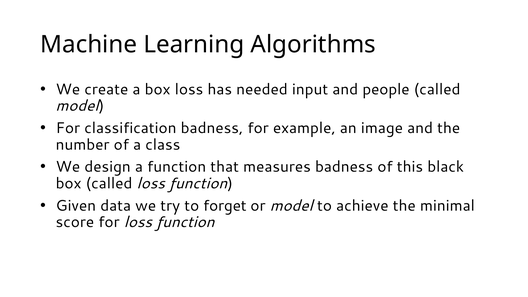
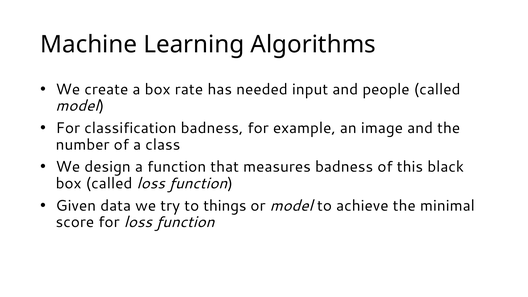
box loss: loss -> rate (189, 89)
forget: forget -> things (225, 206)
